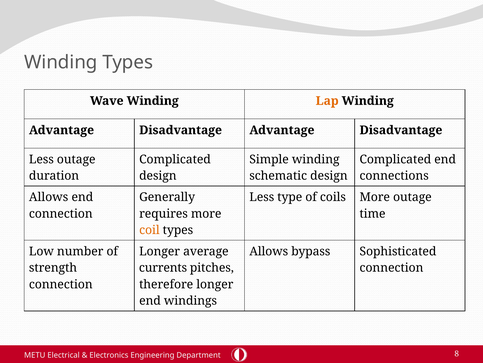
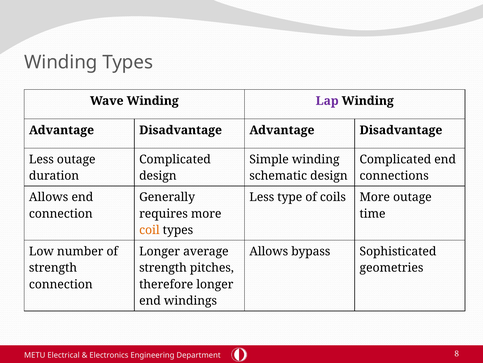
Lap colour: orange -> purple (327, 101)
currents: currents -> strength (163, 267)
connection: connection -> geometries (391, 267)
